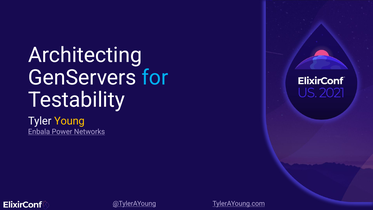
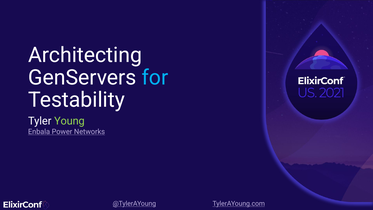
Young colour: yellow -> light green (69, 121)
